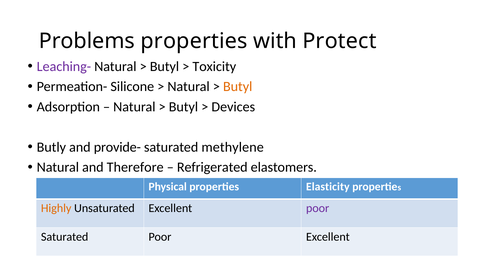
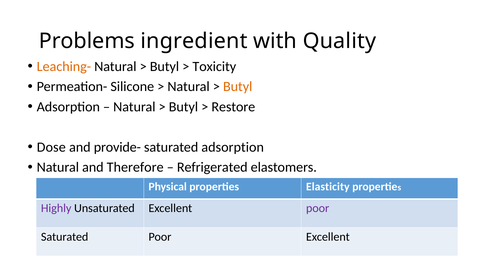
Problems properties: properties -> ingredient (194, 41)
Protect: Protect -> Quality (339, 41)
Leaching- colour: purple -> orange (64, 67)
Devices: Devices -> Restore (233, 107)
Butly: Butly -> Dose (51, 147)
saturated methylene: methylene -> adsorption (233, 147)
Highly colour: orange -> purple (56, 208)
